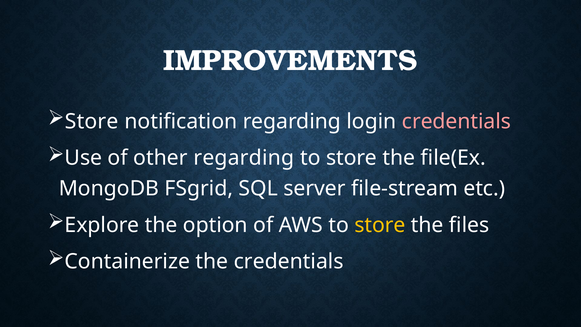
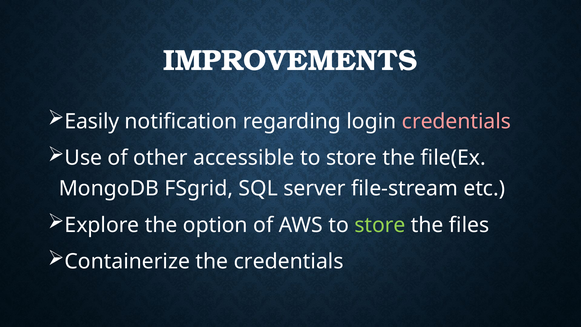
Store: Store -> Easily (92, 121)
other regarding: regarding -> accessible (244, 158)
store colour: yellow -> light green (380, 225)
